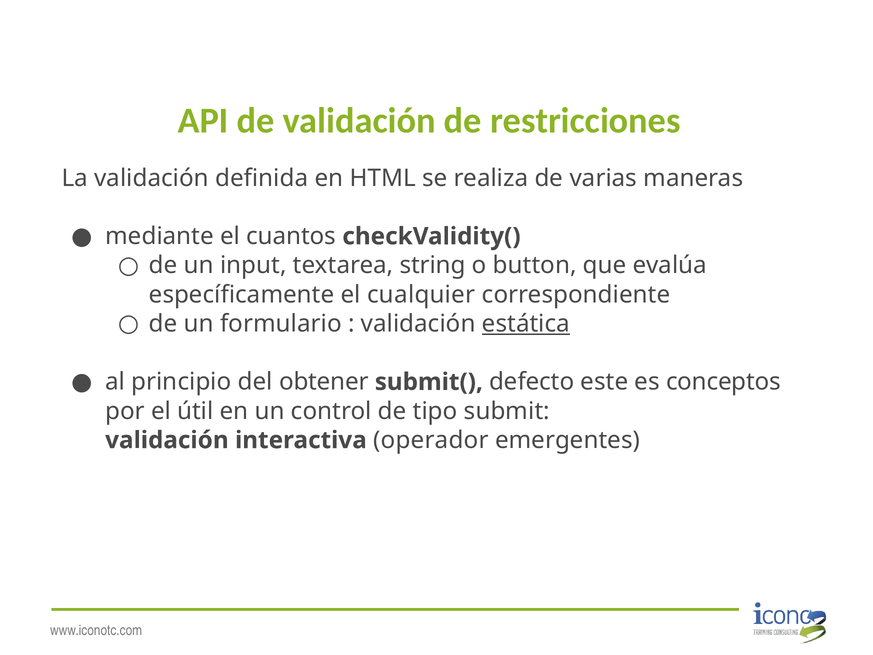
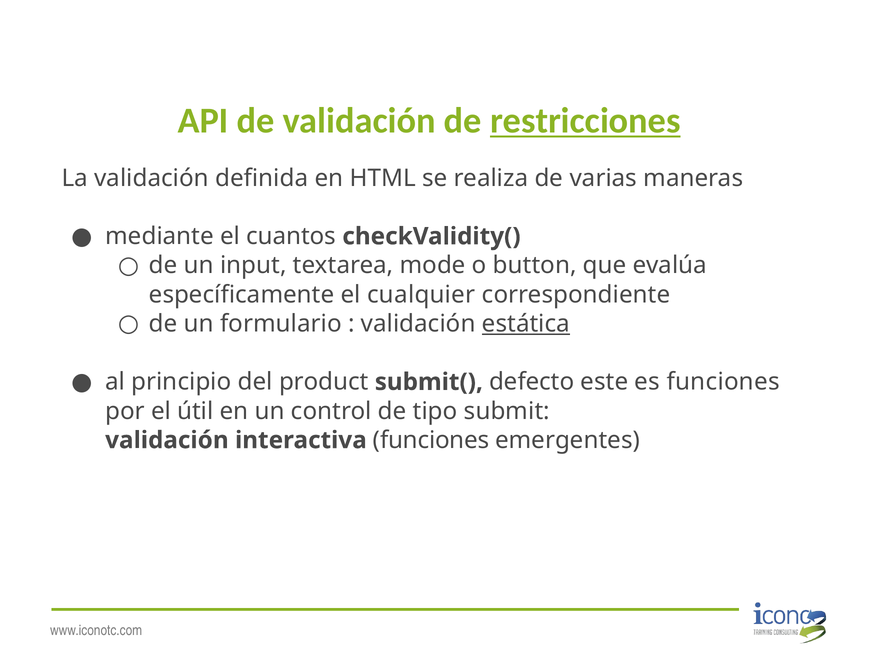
restricciones underline: none -> present (585, 121)
string: string -> mode (433, 265)
obtener: obtener -> product (324, 382)
es conceptos: conceptos -> funciones (723, 382)
interactiva operador: operador -> funciones (431, 440)
